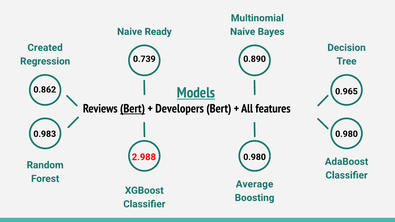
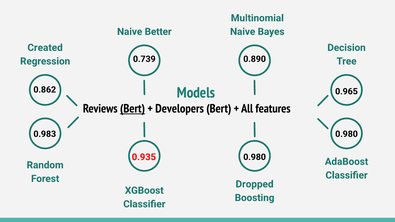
Ready: Ready -> Better (158, 32)
Models underline: present -> none (196, 93)
2.988: 2.988 -> 0.935 (144, 157)
Average: Average -> Dropped (255, 184)
